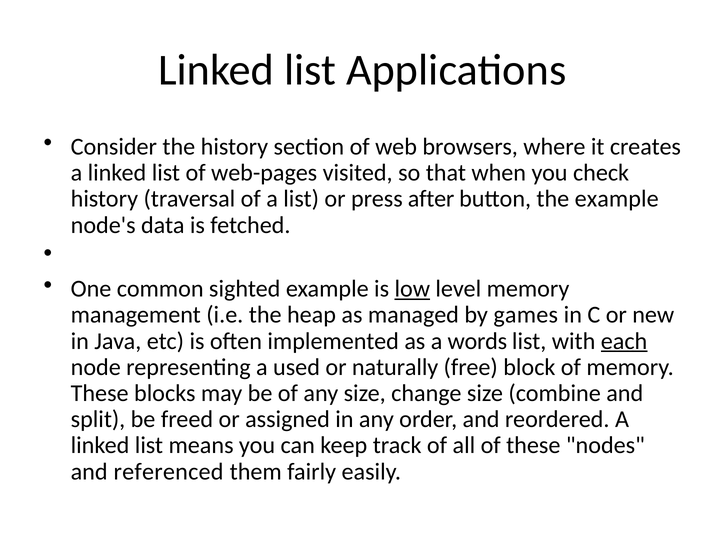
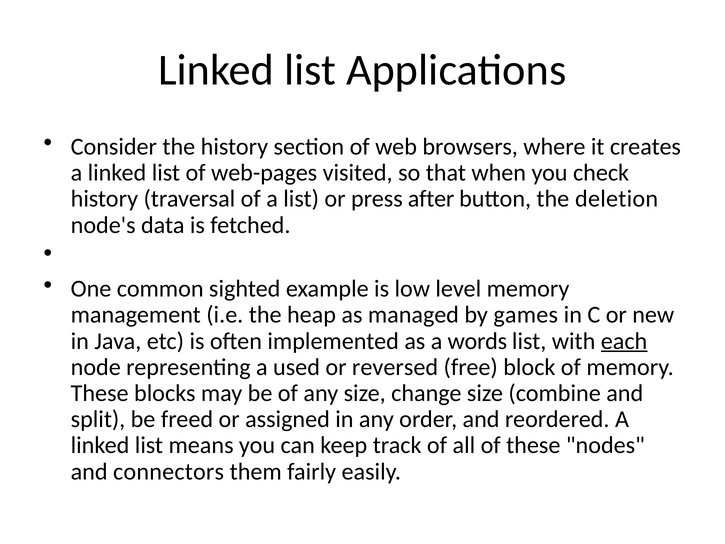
the example: example -> deletion (617, 199)
low underline: present -> none (412, 289)
naturally: naturally -> reversed (395, 367)
referenced: referenced -> connectors (169, 471)
